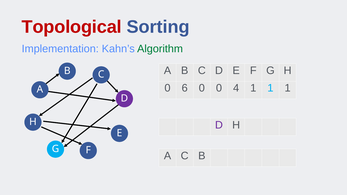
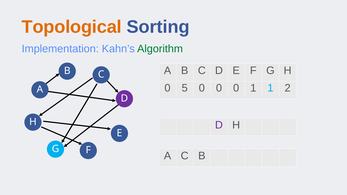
Topological colour: red -> orange (72, 27)
6: 6 -> 5 (185, 88)
0 0 4: 4 -> 0 (236, 88)
1 1 1: 1 -> 2 (288, 88)
